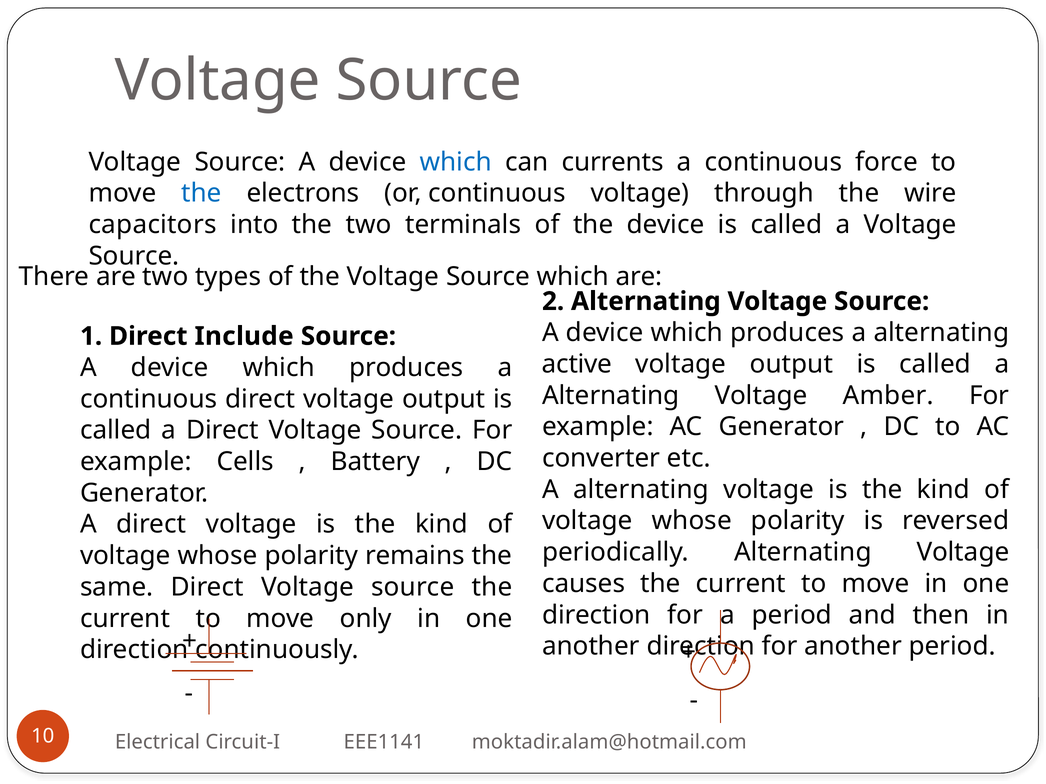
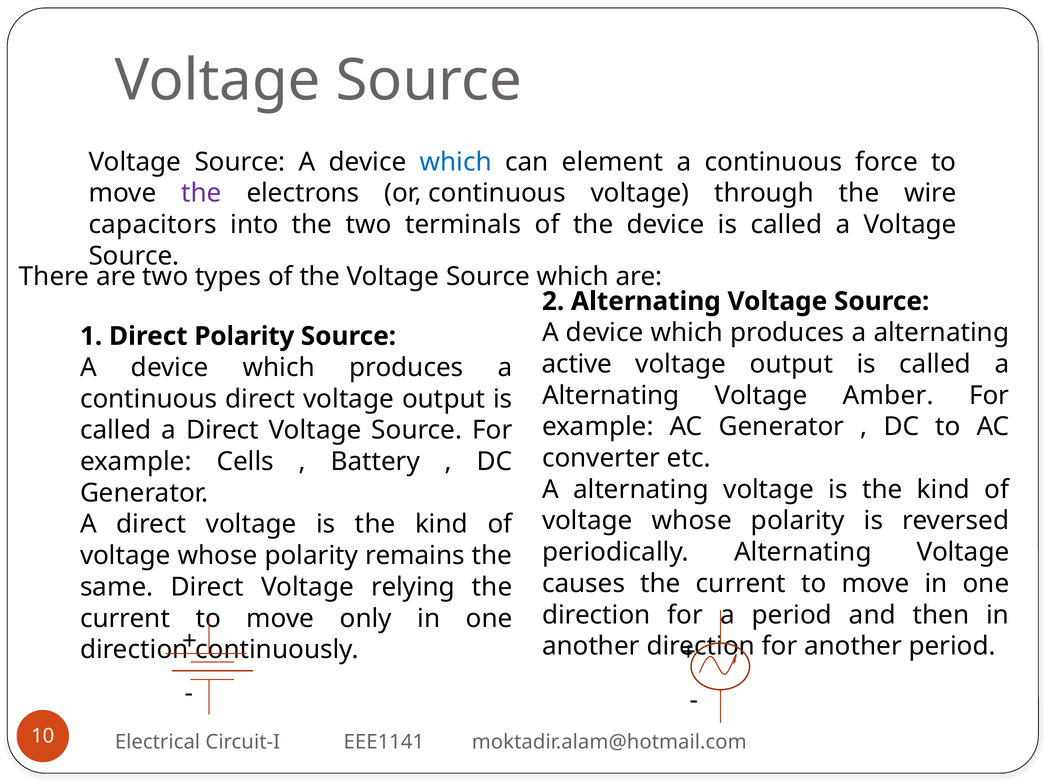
currents: currents -> element (613, 162)
the colour: blue -> purple (201, 193)
Direct Include: Include -> Polarity (244, 336)
same Direct Voltage source: source -> relying (413, 587)
